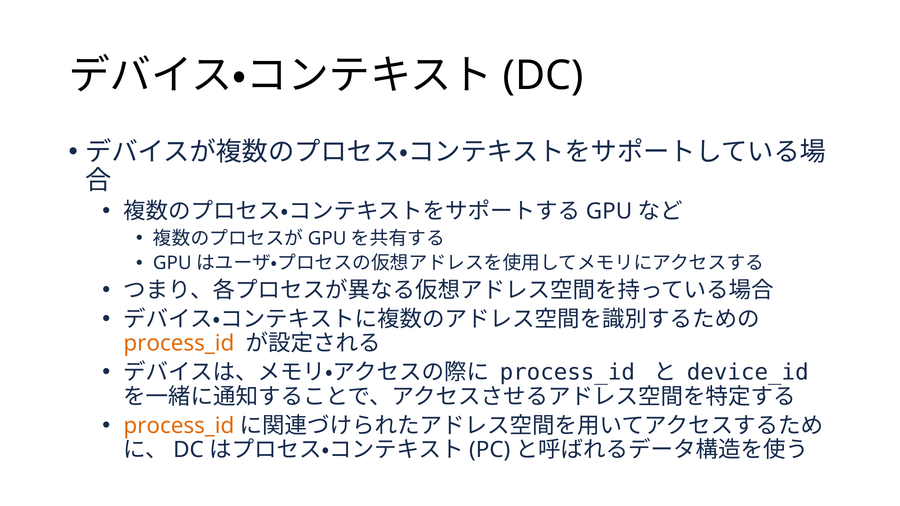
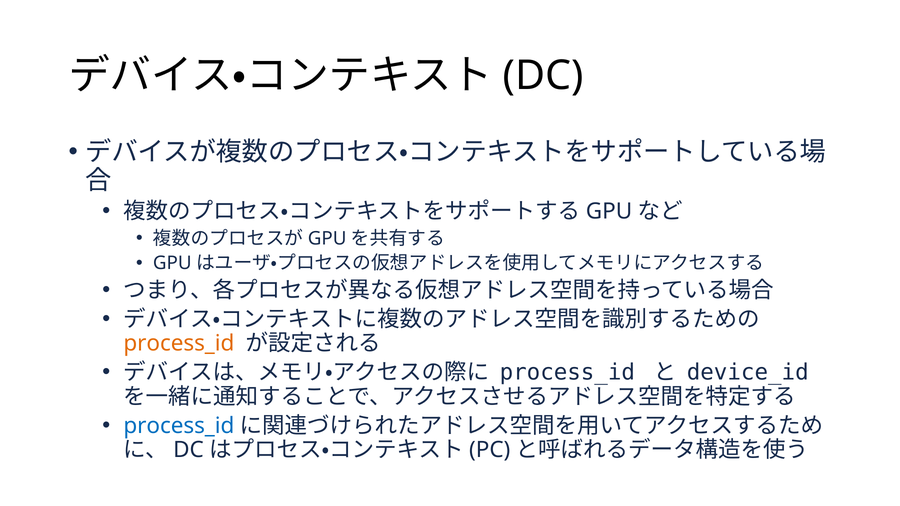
process_id colour: orange -> blue (179, 426)
